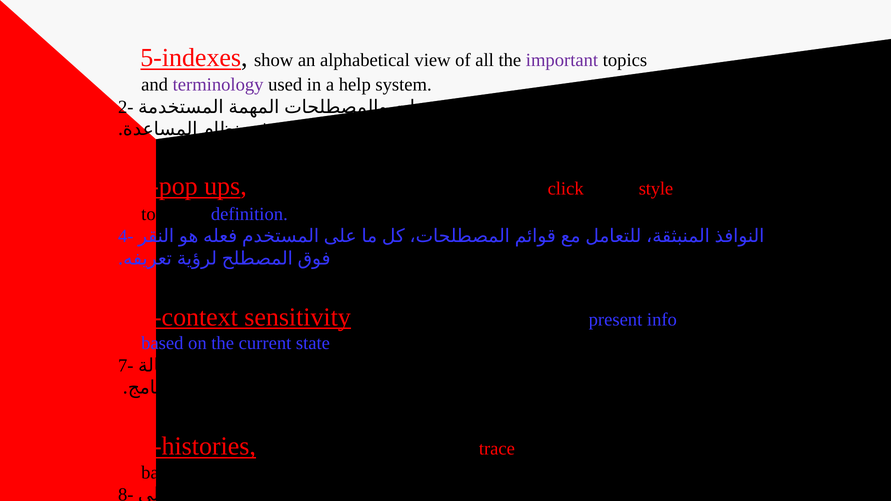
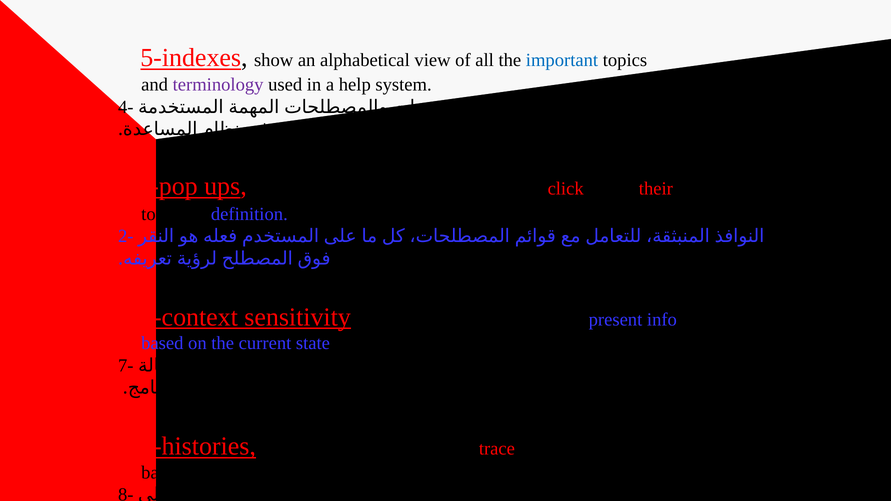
important colour: purple -> blue (562, 60)
2-: 2- -> 4- (126, 107)
the style: style -> their (656, 189)
4-: 4- -> 2- (126, 236)
